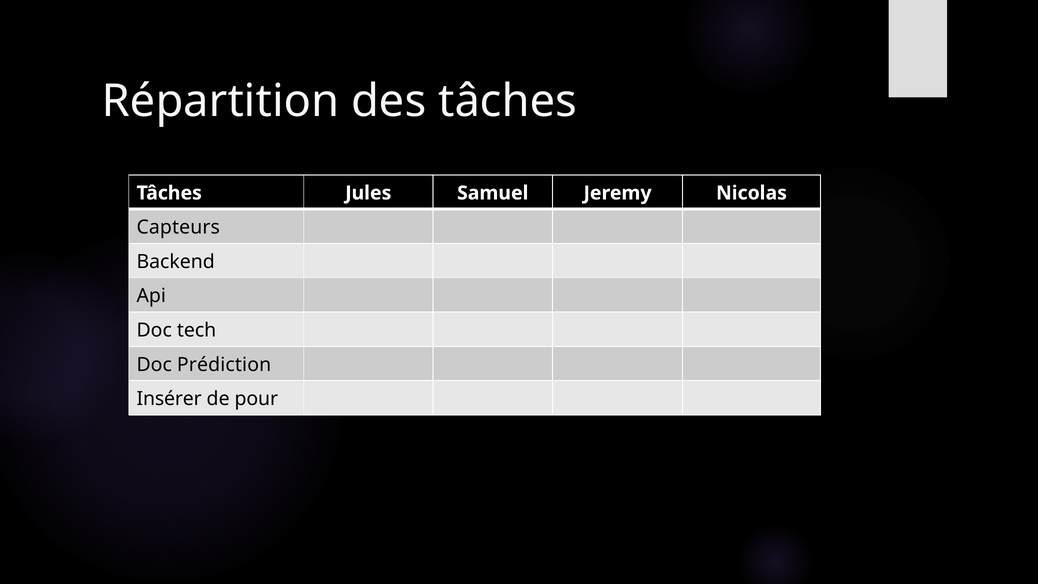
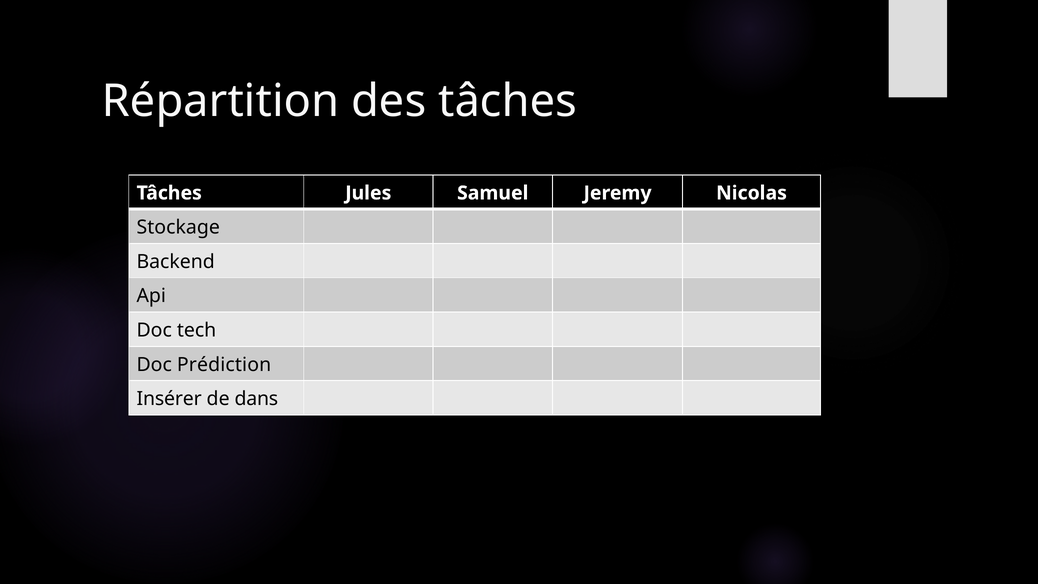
Capteurs: Capteurs -> Stockage (178, 227)
pour: pour -> dans (256, 399)
